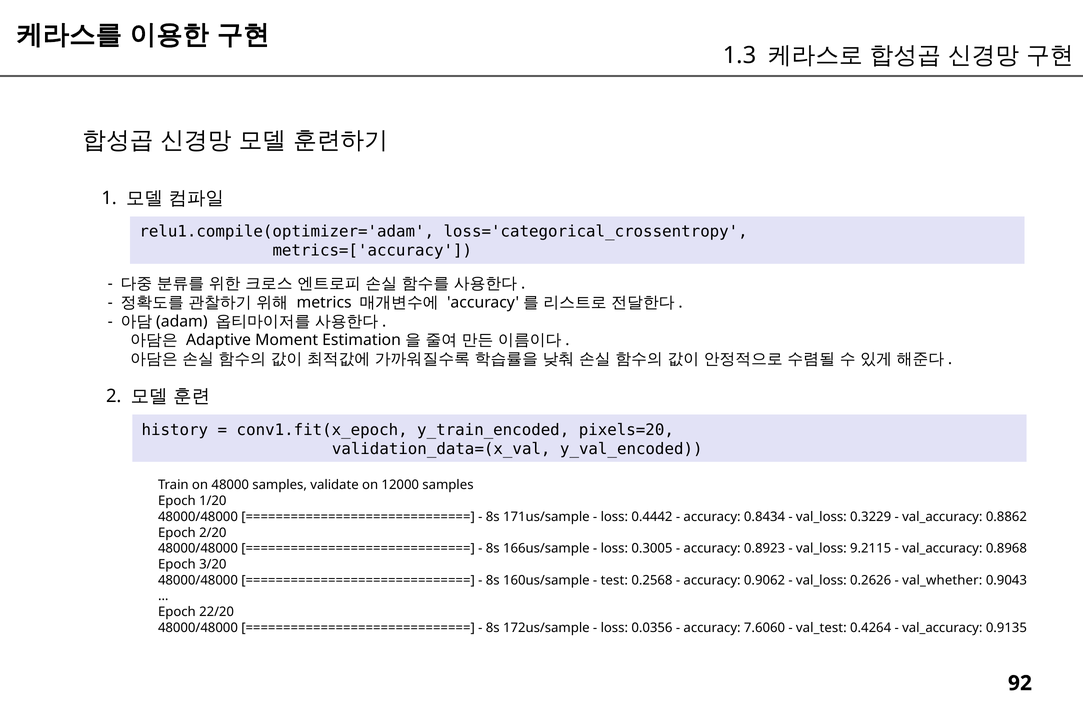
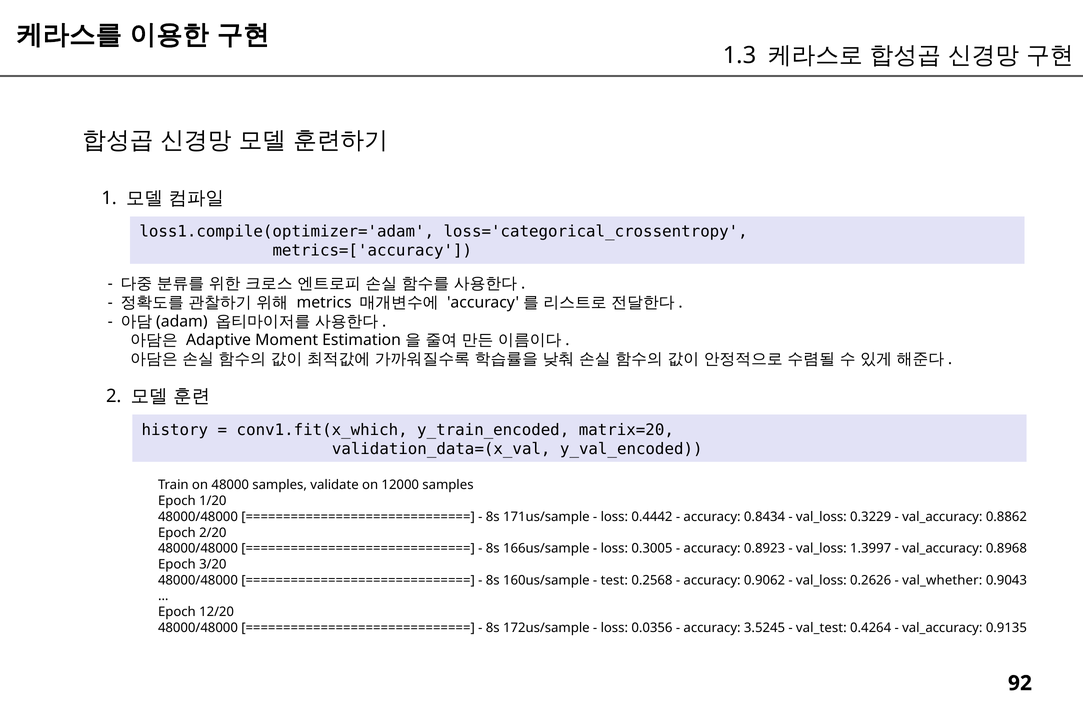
relu1.compile(optimizer='adam: relu1.compile(optimizer='adam -> loss1.compile(optimizer='adam (287, 232)
conv1.fit(x_epoch: conv1.fit(x_epoch -> conv1.fit(x_which (322, 429)
pixels=20: pixels=20 -> matrix=20 (626, 429)
9.2115: 9.2115 -> 1.3997 (871, 548)
22/20: 22/20 -> 12/20 (217, 611)
7.6060: 7.6060 -> 3.5245 (765, 627)
